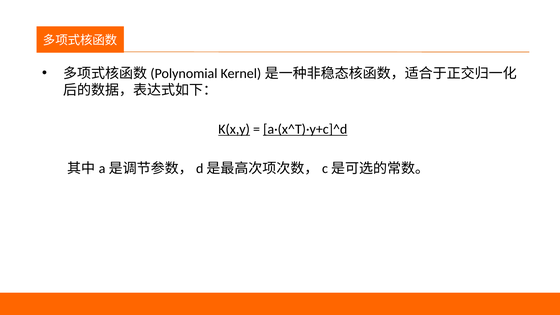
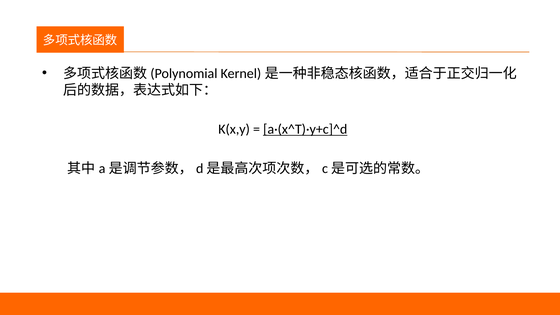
K(x,y underline: present -> none (234, 129)
